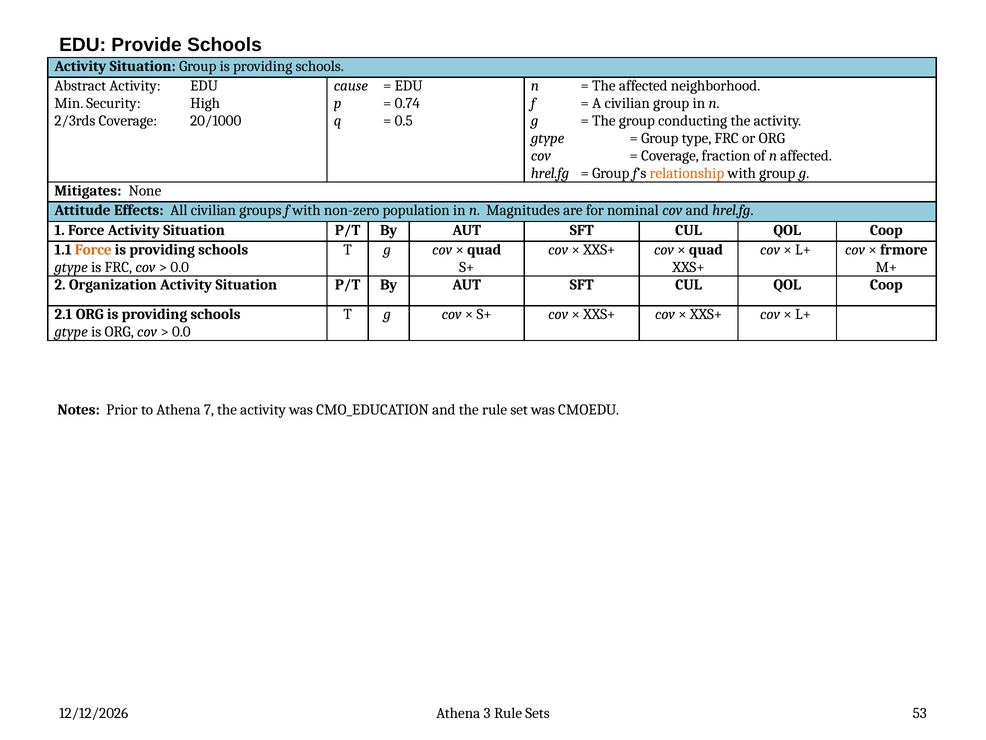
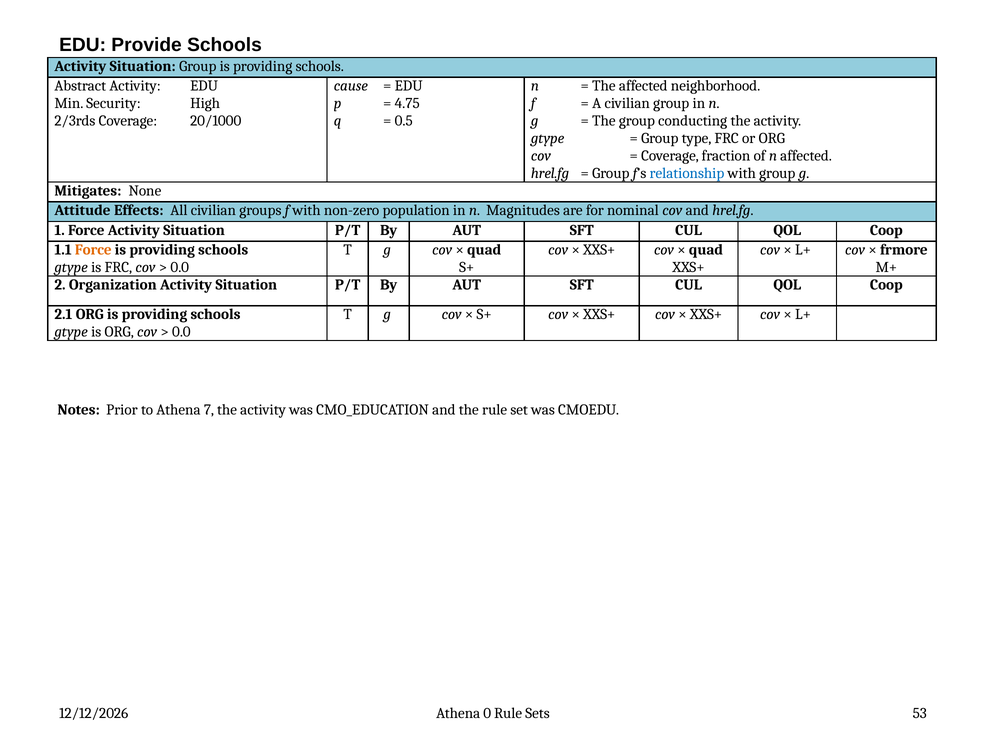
0.74: 0.74 -> 4.75 (407, 103)
relationship colour: orange -> blue (687, 173)
3: 3 -> 0 (487, 713)
